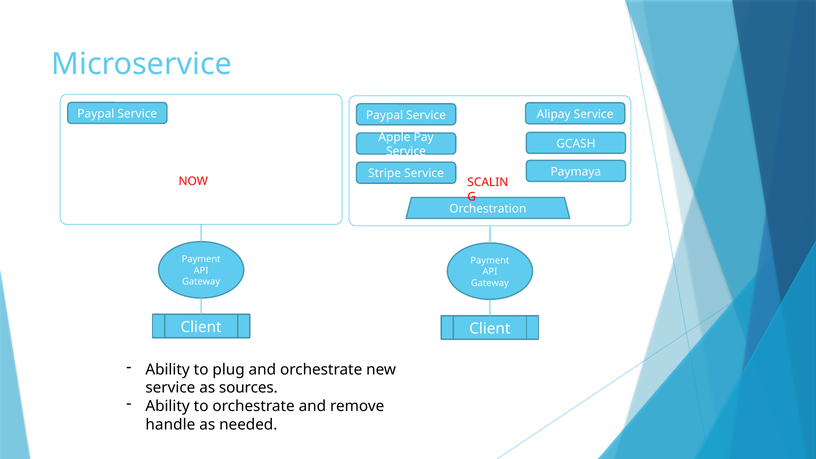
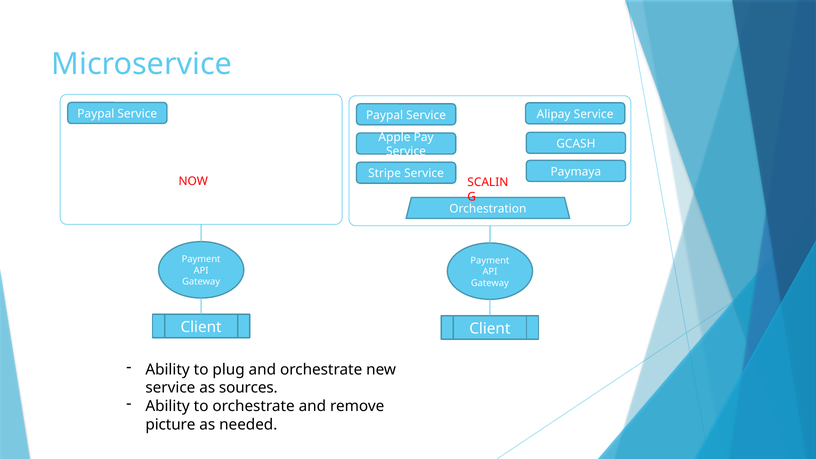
handle: handle -> picture (170, 425)
